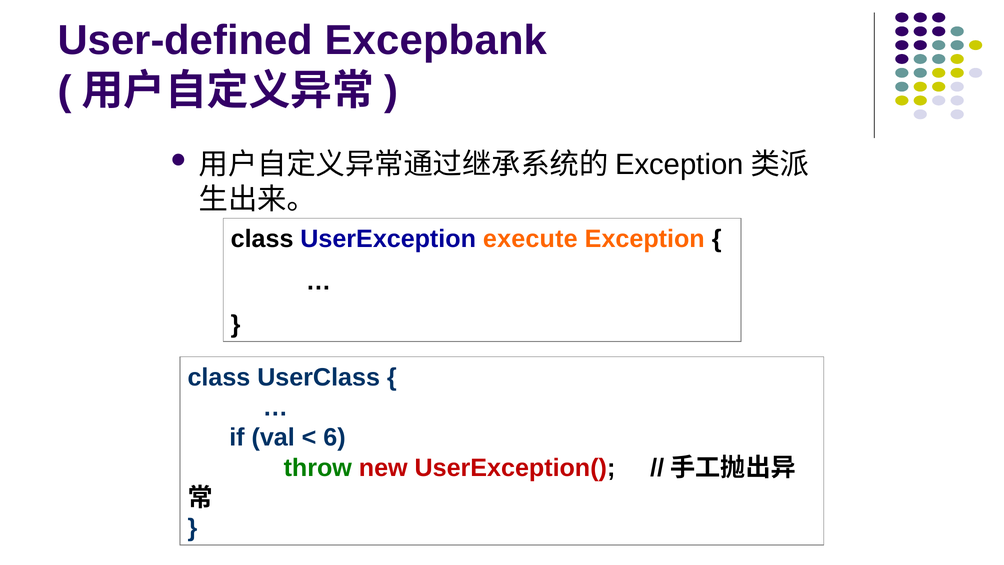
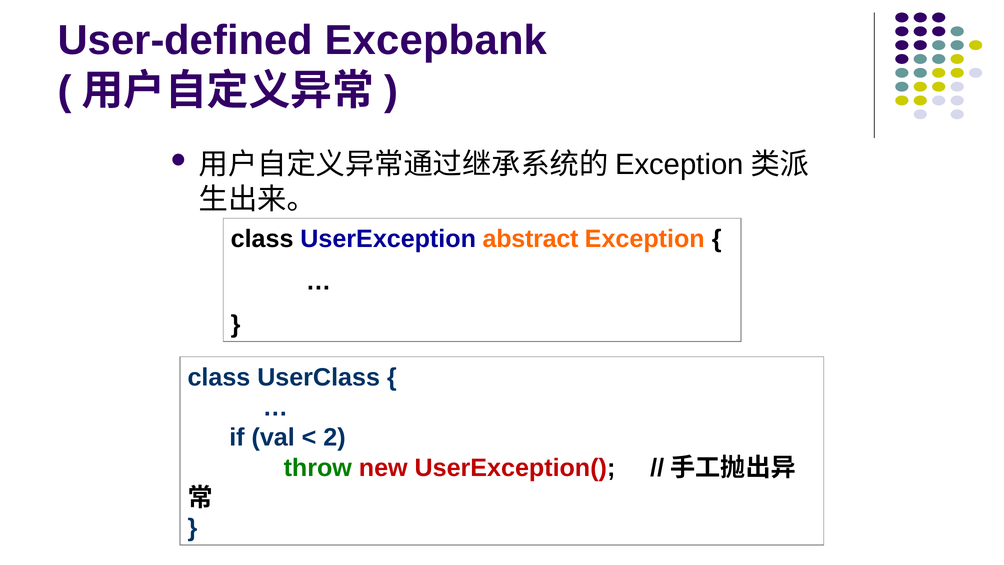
execute: execute -> abstract (531, 239)
6: 6 -> 2 (334, 437)
